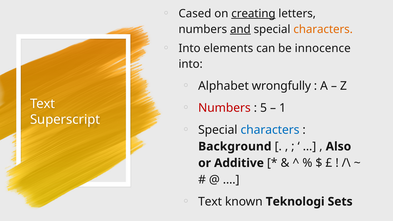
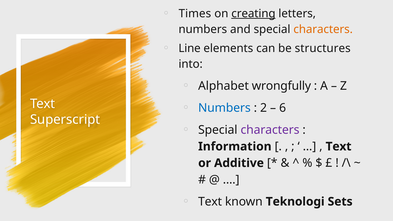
Cased: Cased -> Times (195, 13)
and underline: present -> none (240, 29)
Into: Into -> Line (190, 48)
innocence: innocence -> structures (323, 48)
Numbers colour: red -> blue (224, 108)
5: 5 -> 2 (264, 108)
1: 1 -> 6 (283, 108)
characters colour: blue -> purple (270, 130)
Background: Background -> Information (235, 147)
Also: Also -> Text (339, 147)
